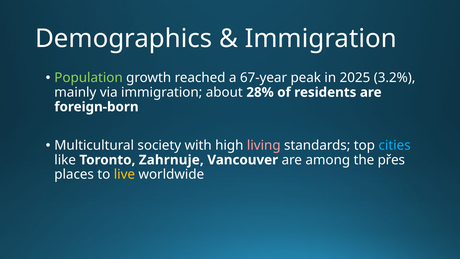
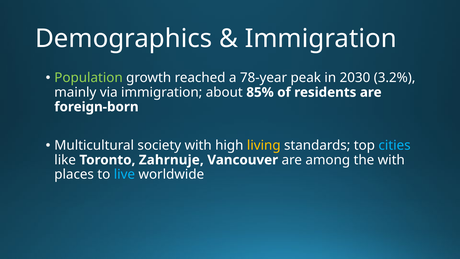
67-year: 67-year -> 78-year (263, 78)
2025: 2025 -> 2030 (355, 78)
28%: 28% -> 85% (260, 92)
living colour: pink -> yellow (264, 145)
the přes: přes -> with (391, 160)
live colour: yellow -> light blue (124, 174)
